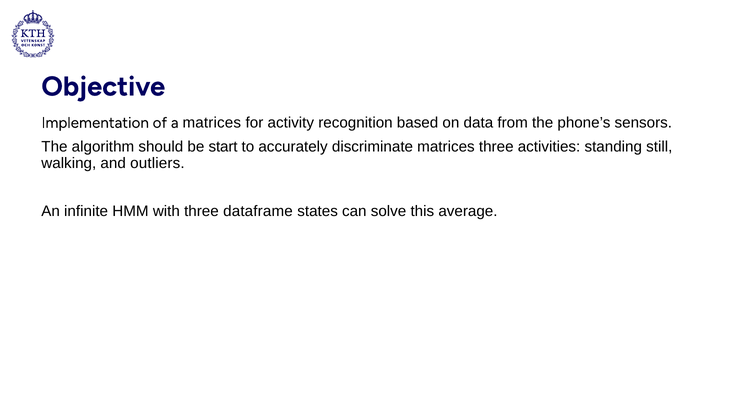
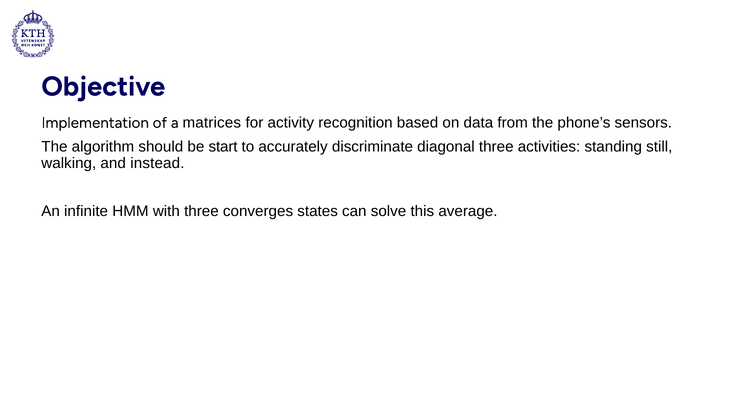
discriminate matrices: matrices -> diagonal (446, 147)
outliers: outliers -> instead (157, 163)
dataframe: dataframe -> converges (258, 211)
